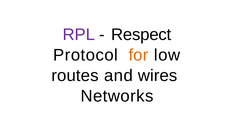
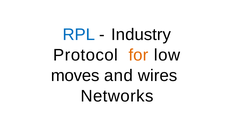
RPL colour: purple -> blue (79, 34)
Respect: Respect -> Industry (141, 34)
routes: routes -> moves (75, 75)
